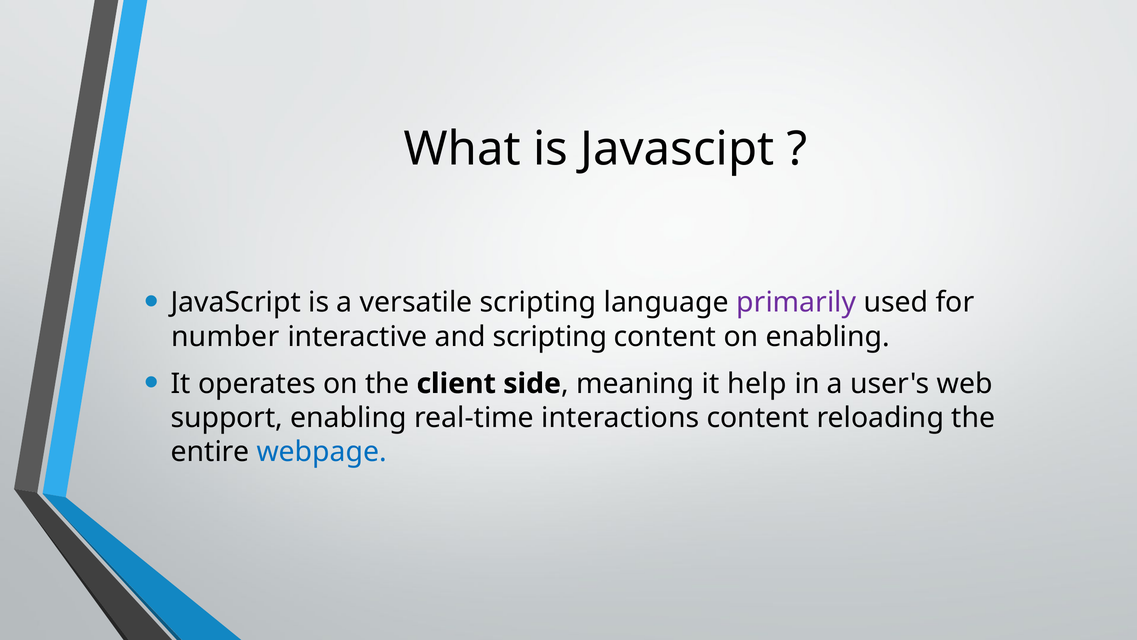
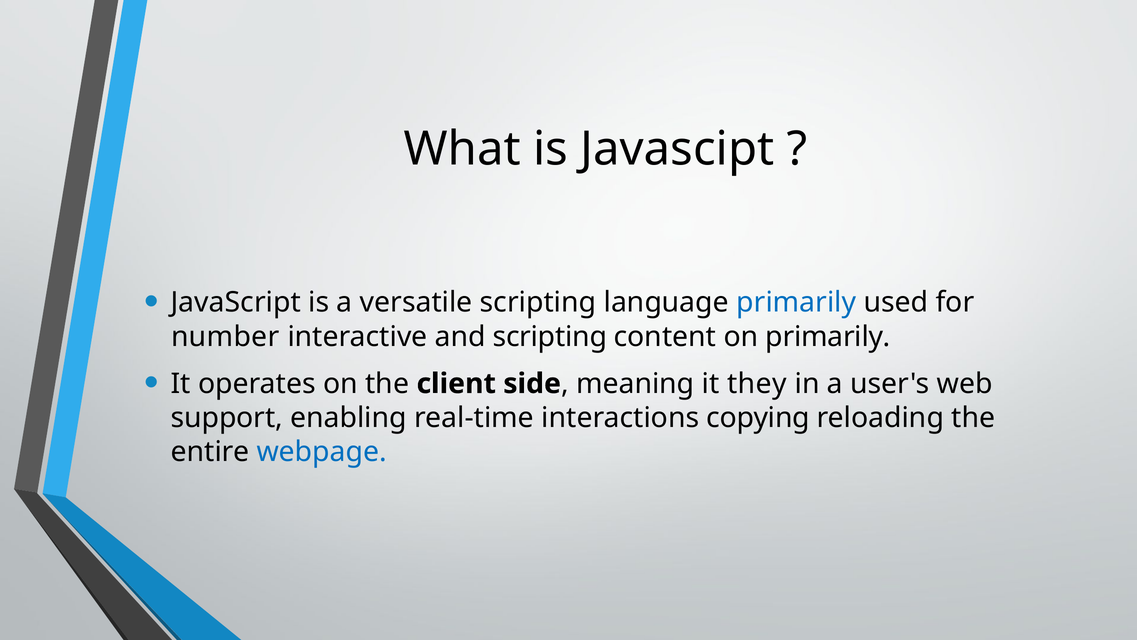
primarily colour: purple -> blue (796, 302)
on enabling: enabling -> primarily (828, 337)
help: help -> they (757, 383)
interactions content: content -> copying (758, 418)
